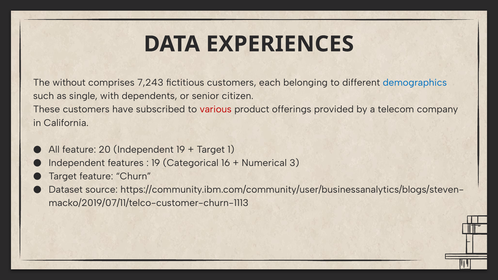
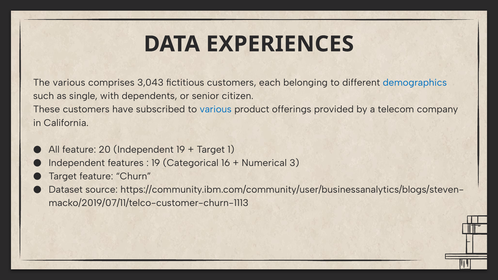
The without: without -> various (69, 83)
7,243: 7,243 -> 3,043 (150, 83)
various colour: red -> blue (216, 110)
